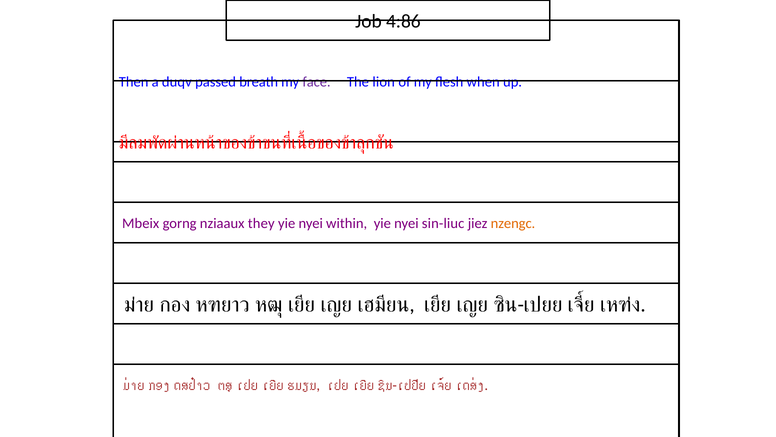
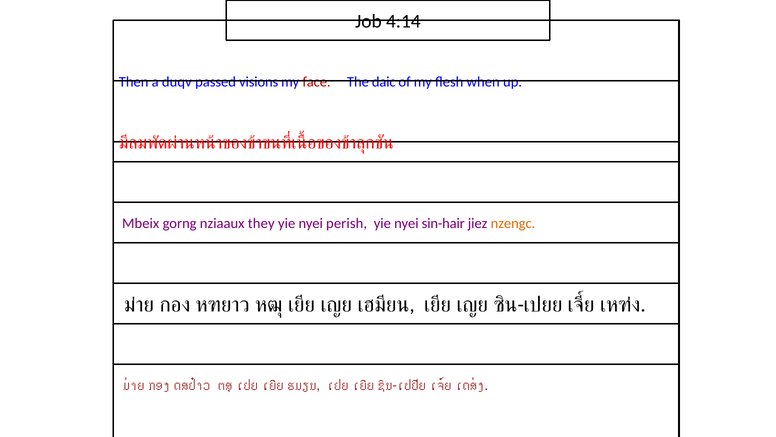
4:86: 4:86 -> 4:14 (403, 22)
breath: breath -> visions (259, 82)
face colour: purple -> red (317, 82)
lion: lion -> daic (384, 82)
within: within -> perish (347, 223)
sin-liuc: sin-liuc -> sin-hair (443, 223)
